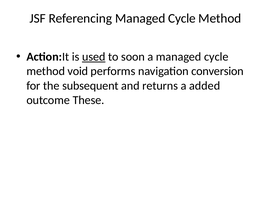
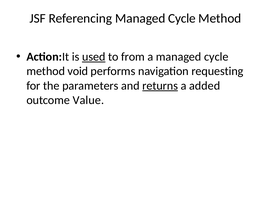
soon: soon -> from (133, 57)
conversion: conversion -> requesting (217, 71)
subsequent: subsequent -> parameters (90, 86)
returns underline: none -> present (160, 86)
These: These -> Value (88, 100)
